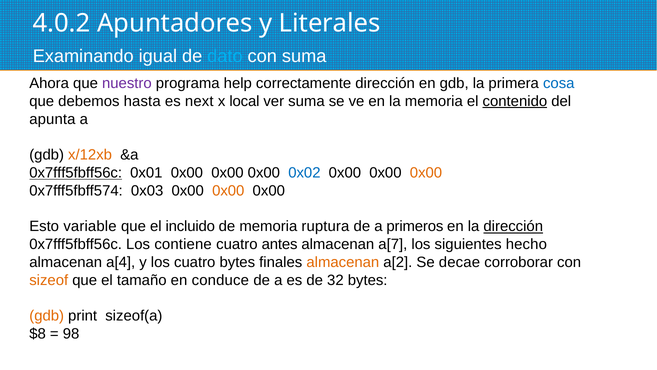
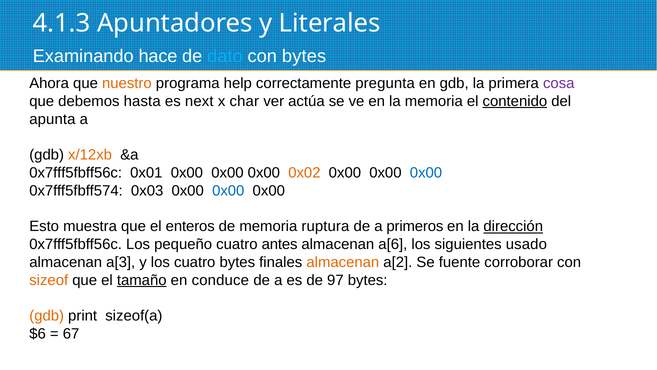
4.0.2: 4.0.2 -> 4.1.3 (62, 23)
igual: igual -> hace (158, 56)
con suma: suma -> bytes (304, 56)
nuestro colour: purple -> orange (127, 83)
correctamente dirección: dirección -> pregunta (385, 83)
cosa colour: blue -> purple (559, 83)
local: local -> char (244, 101)
ver suma: suma -> actúa (306, 101)
0x7fff5fbff56c underline: present -> none (76, 173)
0x02 colour: blue -> orange (304, 173)
0x00 colour: orange -> blue (426, 173)
0x00 colour: orange -> blue (228, 191)
variable: variable -> muestra (90, 226)
incluido: incluido -> enteros (190, 226)
contiene: contiene -> pequeño (183, 244)
a[7: a[7 -> a[6 (393, 244)
hecho: hecho -> usado (526, 244)
a[4: a[4 -> a[3 (121, 262)
decae: decae -> fuente (460, 262)
tamaño underline: none -> present (142, 280)
32: 32 -> 97 (335, 280)
$8: $8 -> $6 (38, 334)
98: 98 -> 67 (71, 334)
